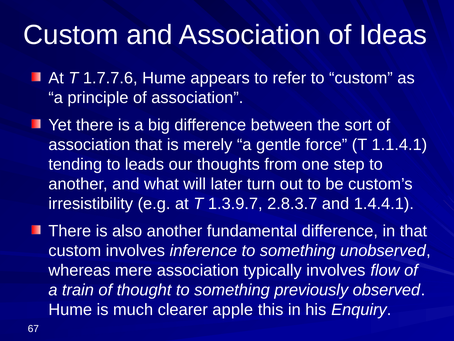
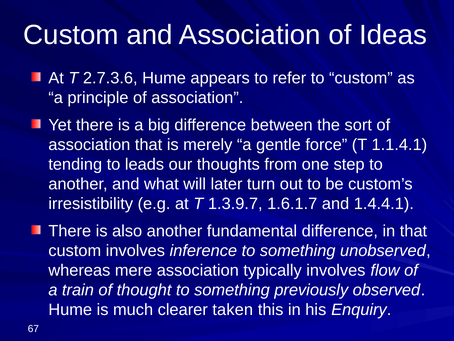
1.7.7.6: 1.7.7.6 -> 2.7.3.6 (110, 78)
2.8.3.7: 2.8.3.7 -> 1.6.1.7 (292, 204)
apple: apple -> taken (233, 309)
